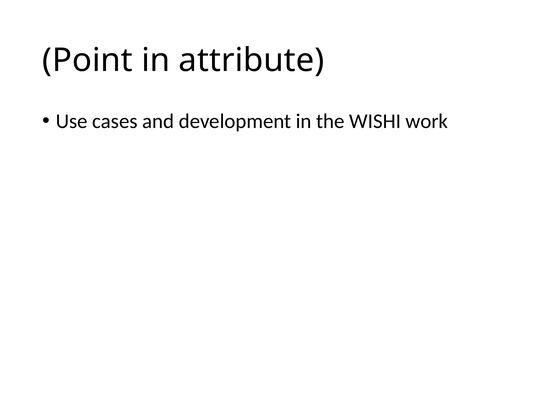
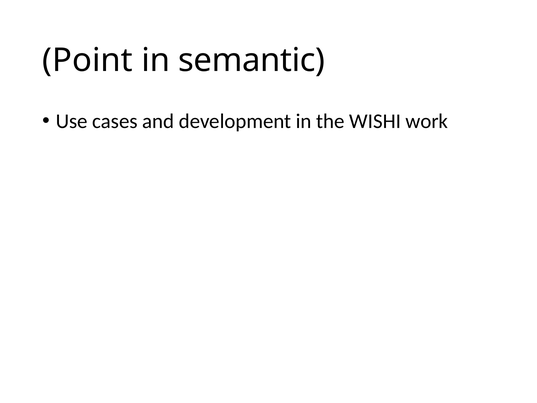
attribute: attribute -> semantic (252, 60)
